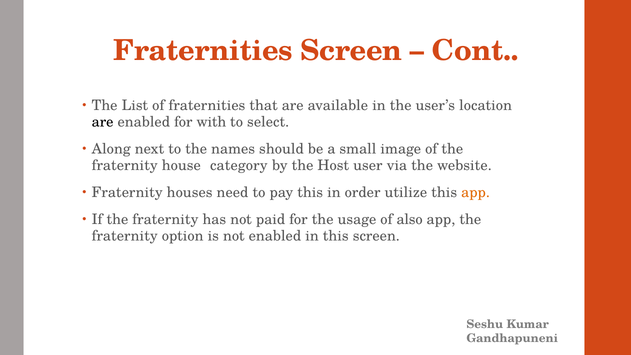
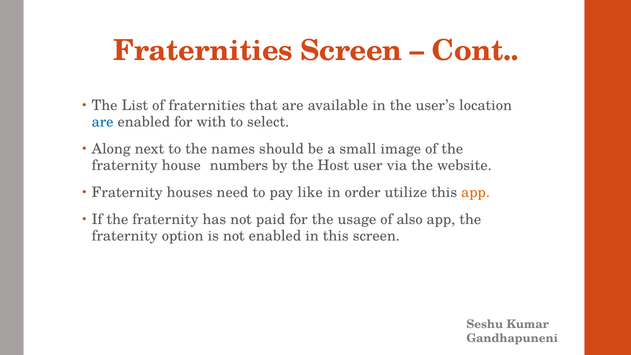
are colour: black -> blue (103, 122)
category: category -> numbers (239, 165)
pay this: this -> like (310, 192)
